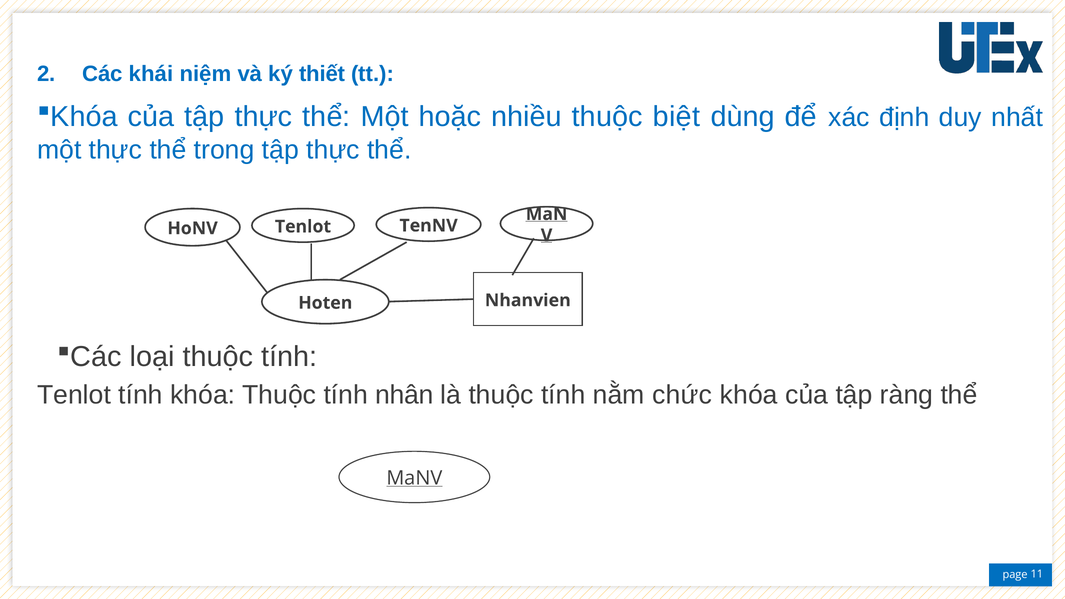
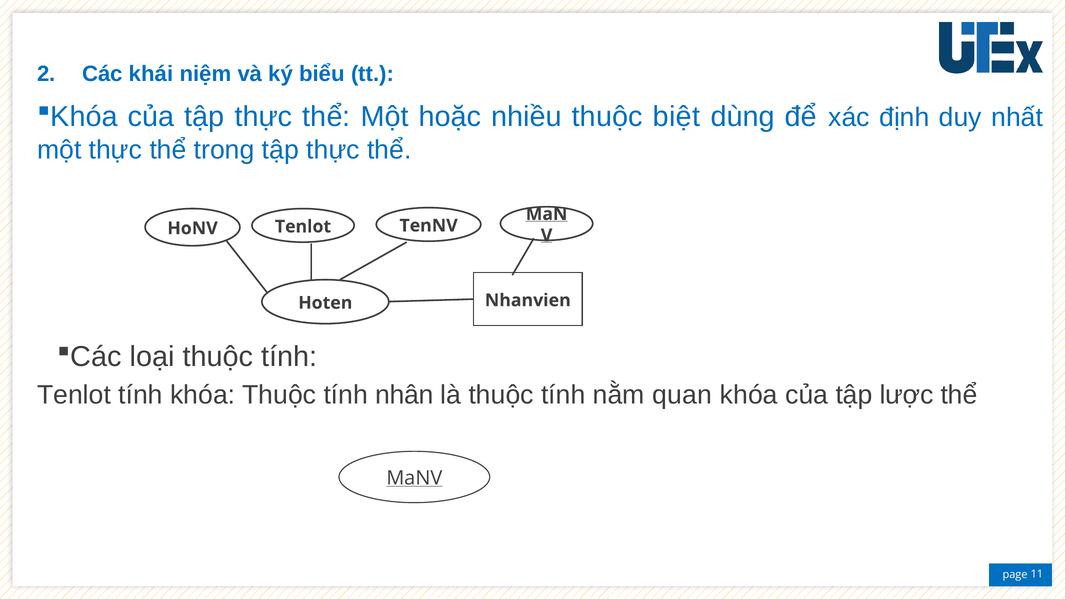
thiết: thiết -> biểu (322, 74)
chức: chức -> quan (682, 395)
ràng: ràng -> lược (907, 395)
